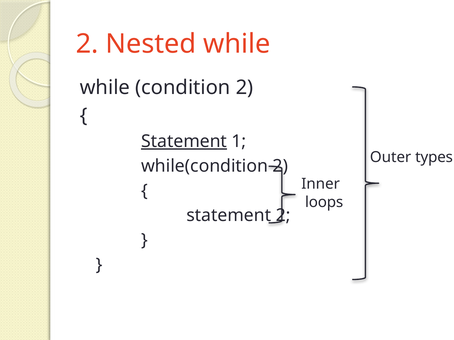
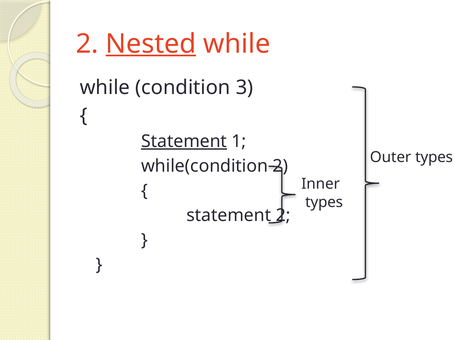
Nested underline: none -> present (151, 44)
condition 2: 2 -> 3 (244, 88)
loops: loops -> types (324, 202)
